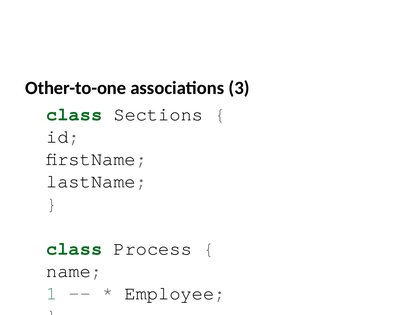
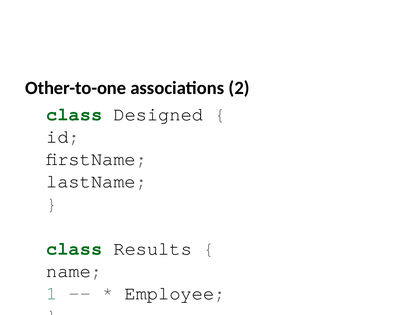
3: 3 -> 2 (239, 88)
Sections: Sections -> Designed (158, 114)
Process: Process -> Results (153, 249)
